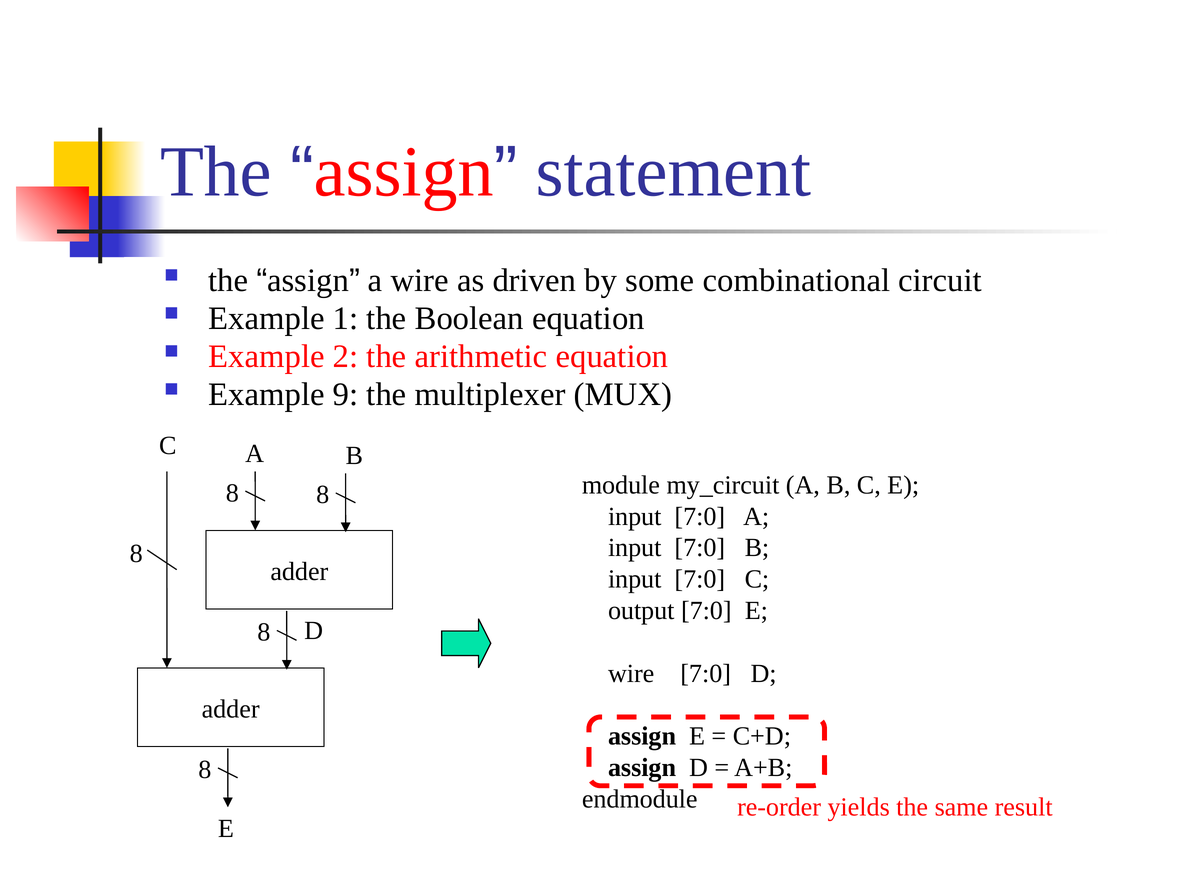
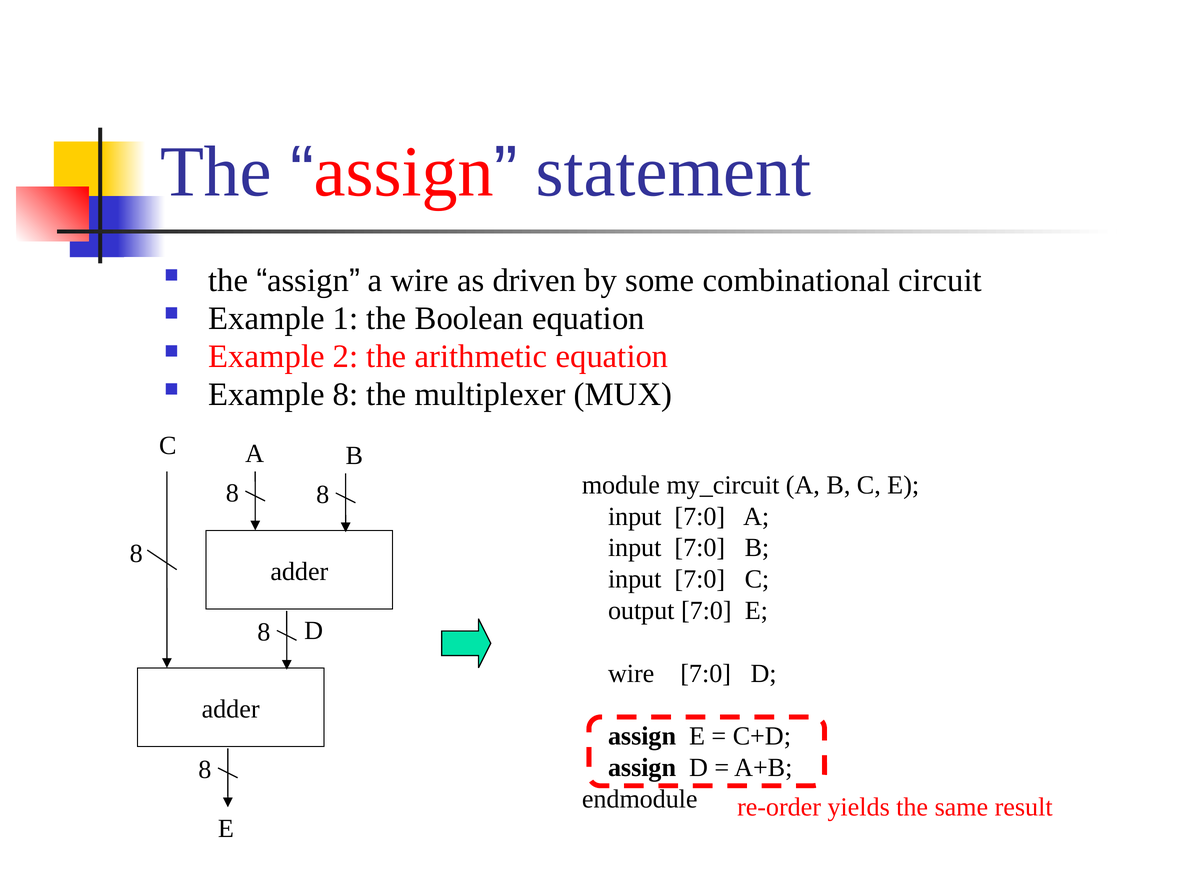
Example 9: 9 -> 8 (346, 394)
